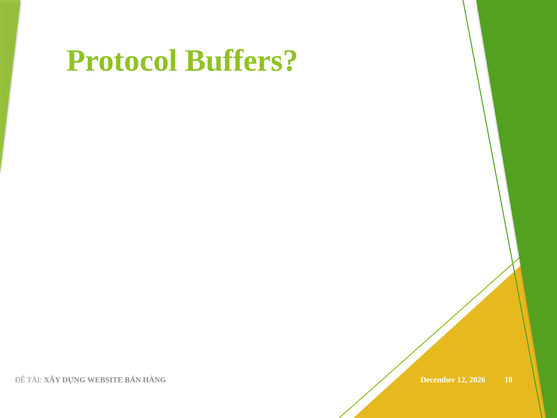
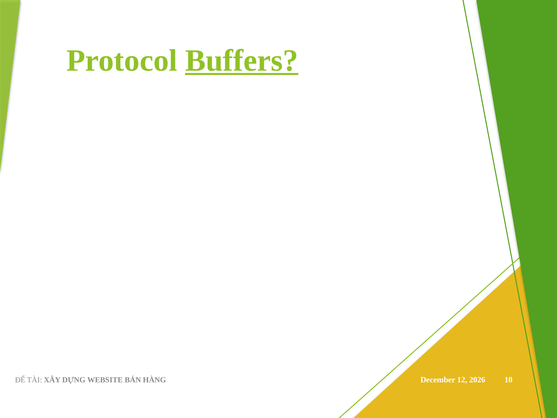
Buffers underline: none -> present (242, 61)
